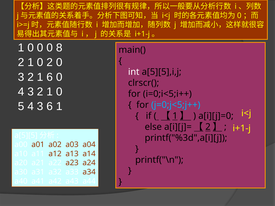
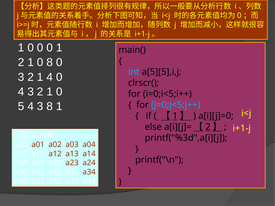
0 8: 8 -> 1 (59, 48)
0 2: 2 -> 8 (50, 62)
int colour: white -> light blue (134, 72)
1 6: 6 -> 4 (50, 77)
3 6: 6 -> 8 (50, 106)
